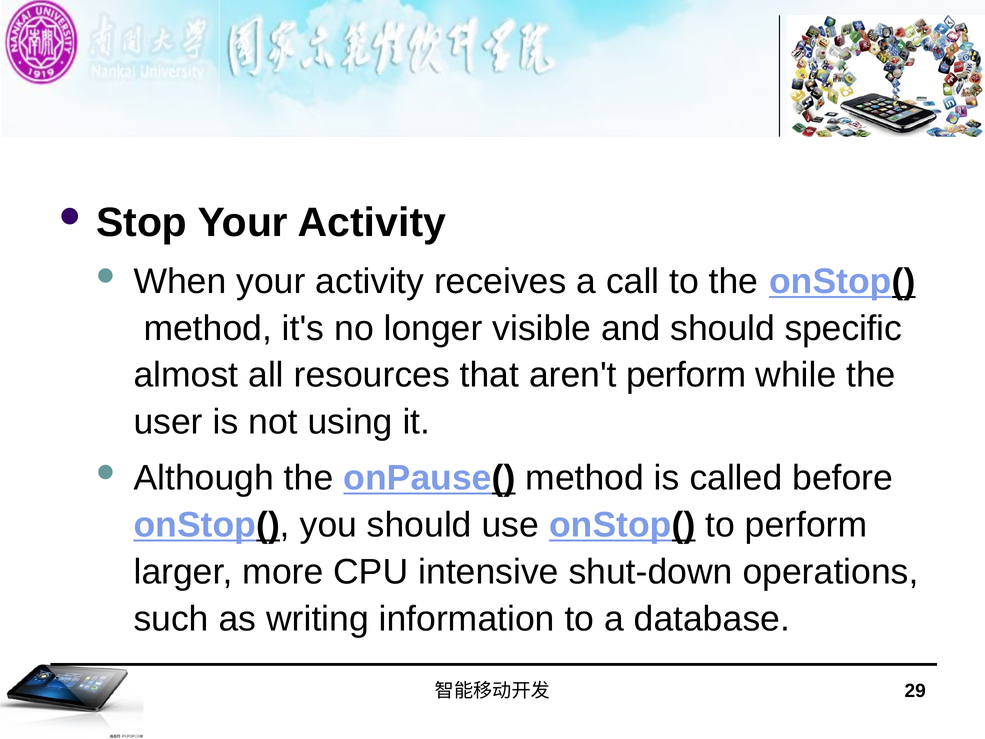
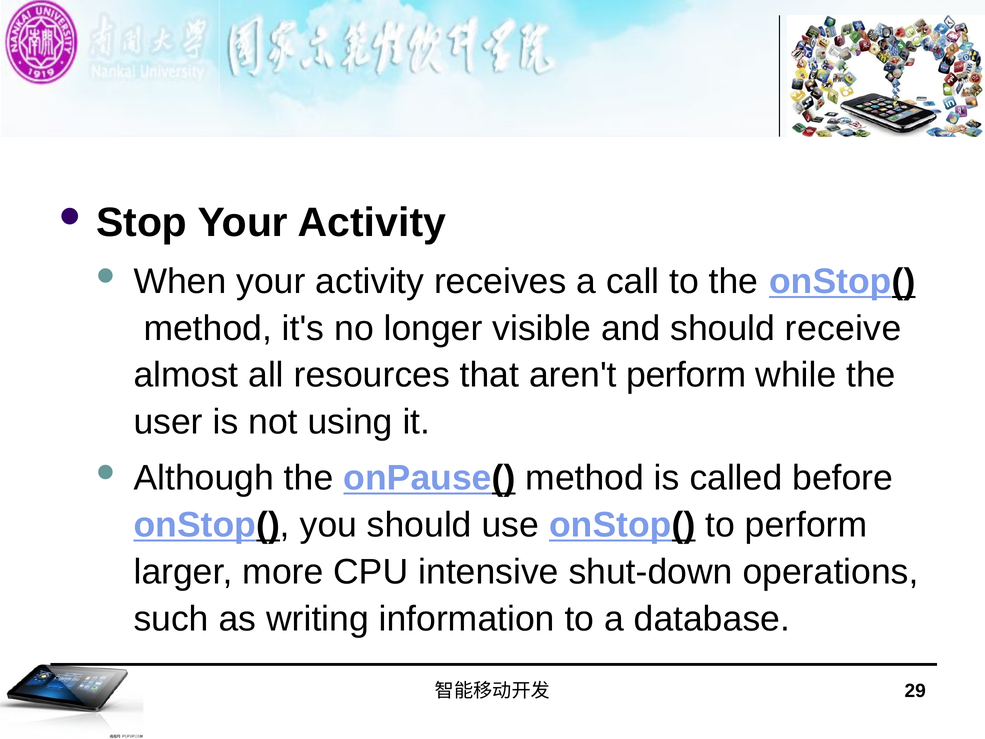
specific: specific -> receive (843, 328)
